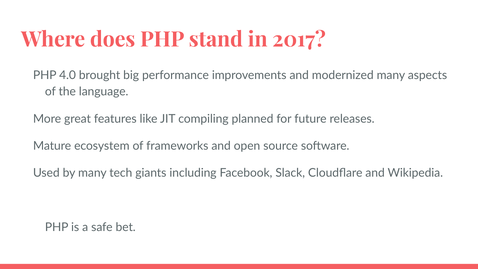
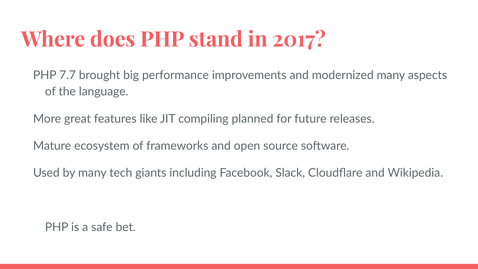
4.0: 4.0 -> 7.7 (68, 75)
